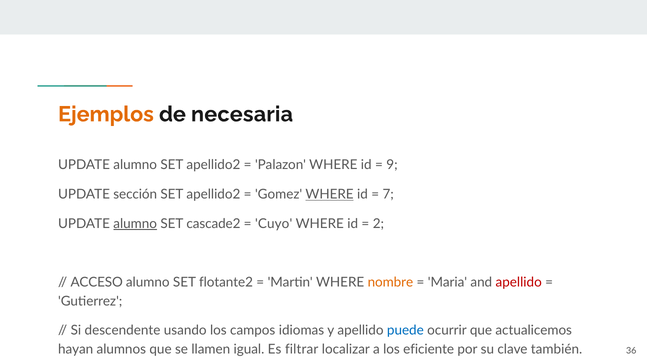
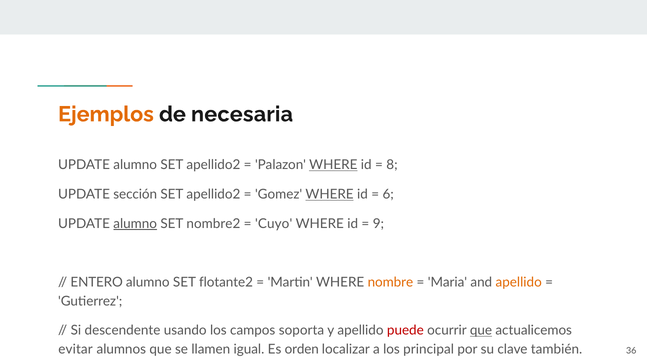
WHERE underline: none -> present (333, 165)
9: 9 -> 8 (392, 165)
7: 7 -> 6 (388, 194)
cascade2: cascade2 -> nombre2 (213, 224)
2: 2 -> 9 (378, 224)
ACCESO: ACCESO -> ENTERO (97, 283)
apellido colour: red -> orange (519, 283)
idiomas: idiomas -> soporta (301, 330)
puede colour: blue -> red (405, 330)
que underline: none -> present (481, 330)
hayan: hayan -> evitar (76, 349)
filtrar: filtrar -> orden (302, 349)
eficiente: eficiente -> principal (429, 349)
